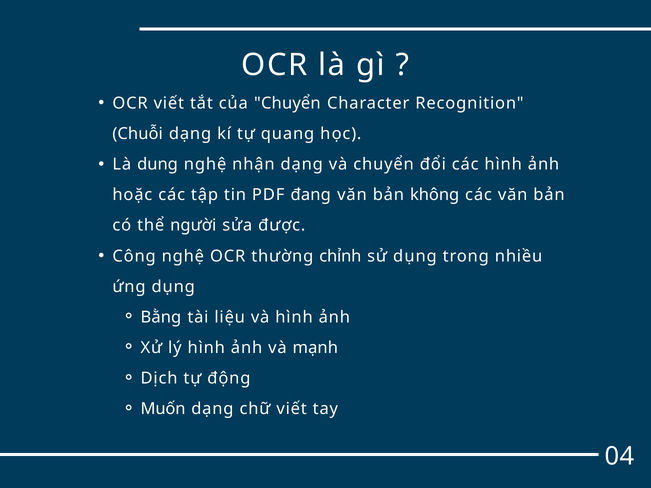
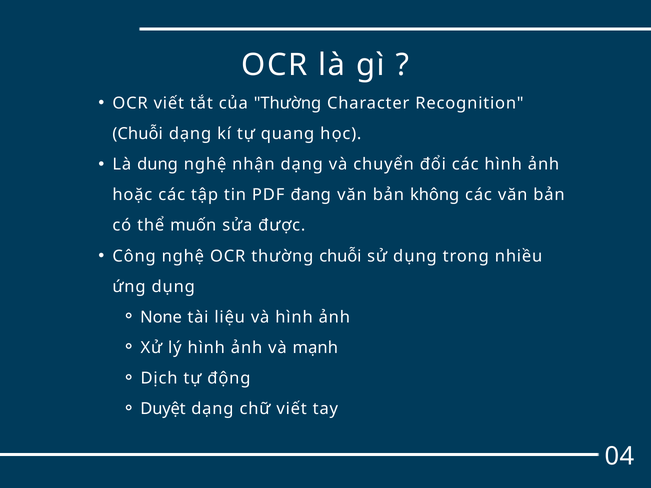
của Chuyển: Chuyển -> Thường (288, 103)
người: người -> muốn (193, 226)
thường chỉnh: chỉnh -> chuỗi (340, 256)
Bằng: Bằng -> None (161, 317)
Muốn: Muốn -> Duyệt (163, 409)
